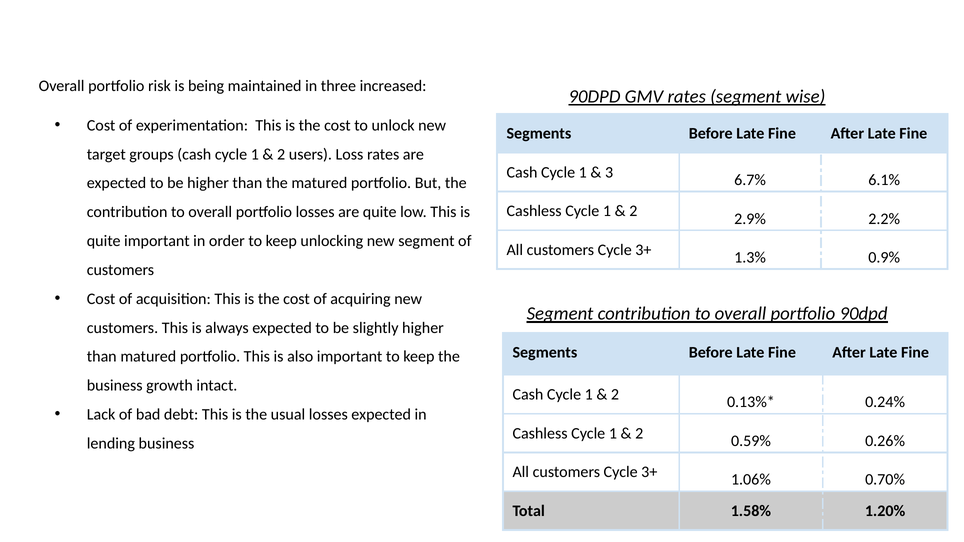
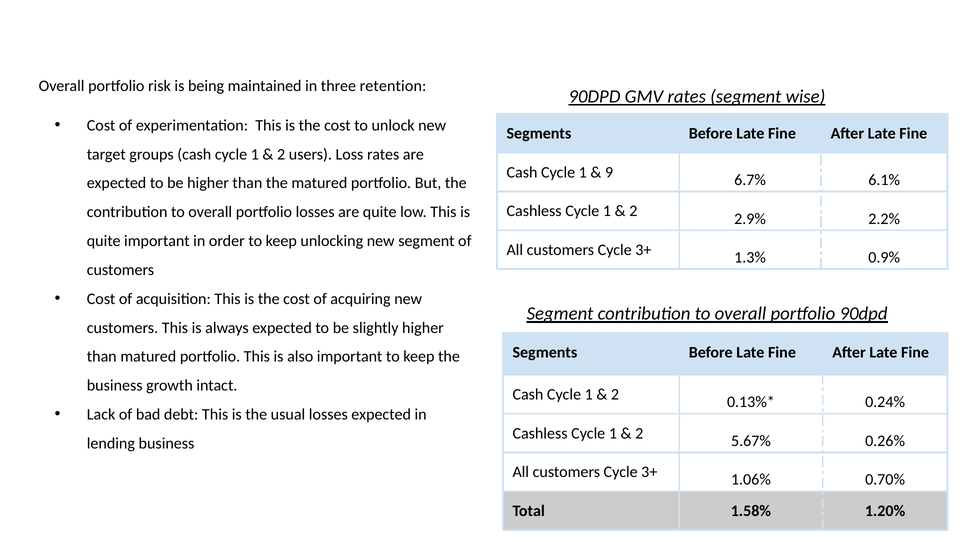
increased: increased -> retention (393, 86)
3: 3 -> 9 (609, 172)
0.59%: 0.59% -> 5.67% (751, 441)
